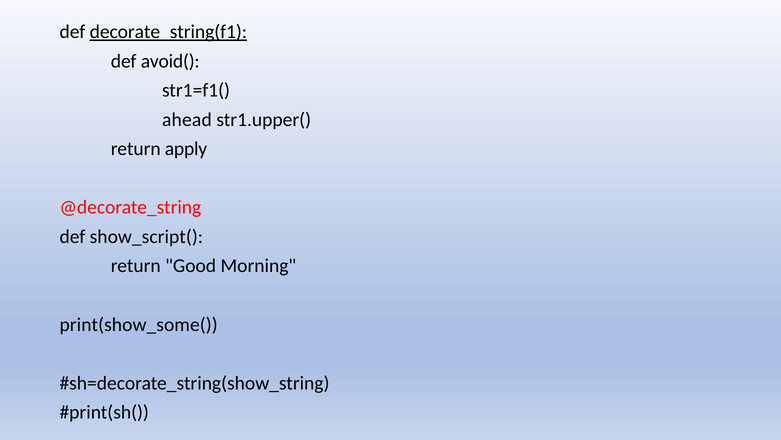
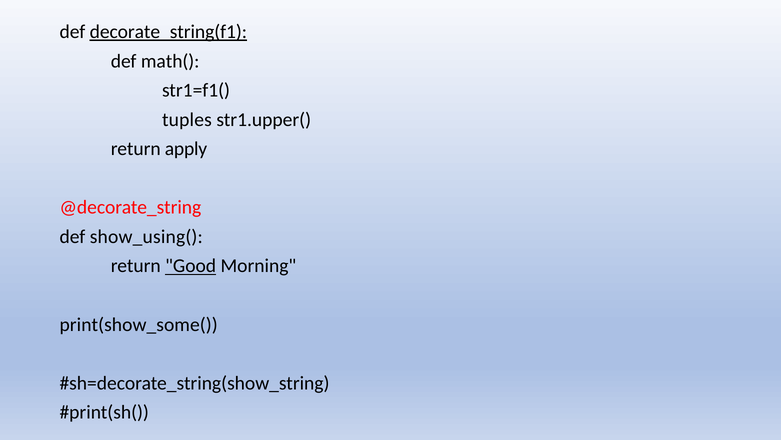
avoid(: avoid( -> math( (170, 61)
ahead: ahead -> tuples (187, 120)
show_script(: show_script( -> show_using( (146, 236)
Good underline: none -> present (191, 266)
